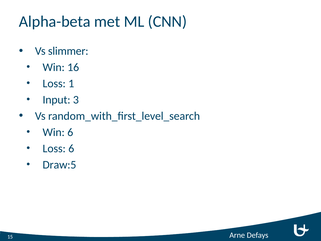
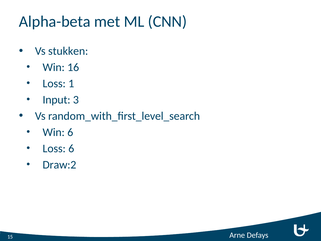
slimmer: slimmer -> stukken (68, 51)
Draw:5: Draw:5 -> Draw:2 (59, 165)
